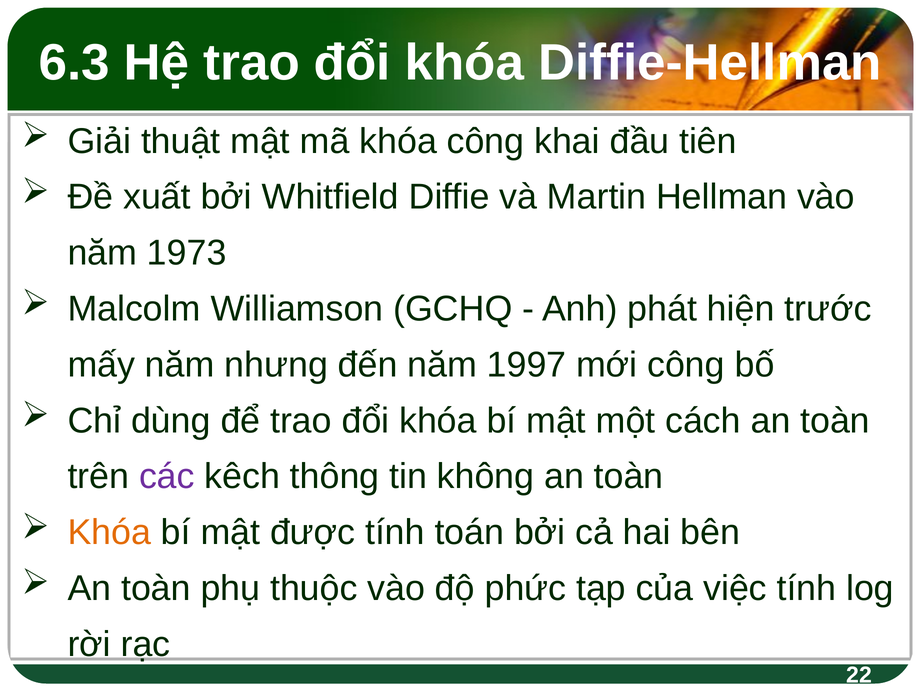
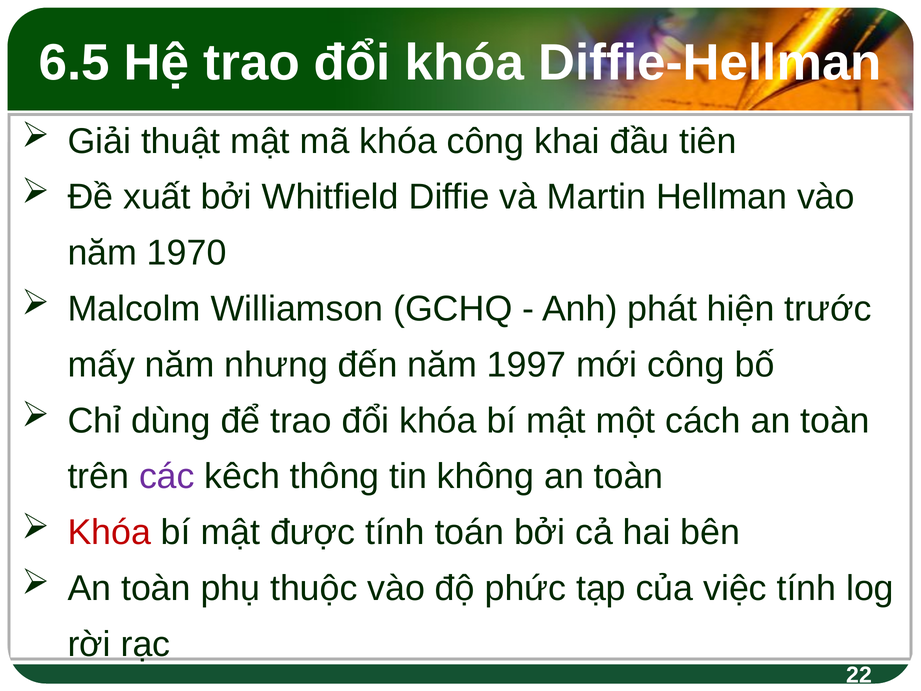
6.3: 6.3 -> 6.5 (74, 63)
1973: 1973 -> 1970 (187, 253)
Khóa colour: orange -> red (109, 532)
